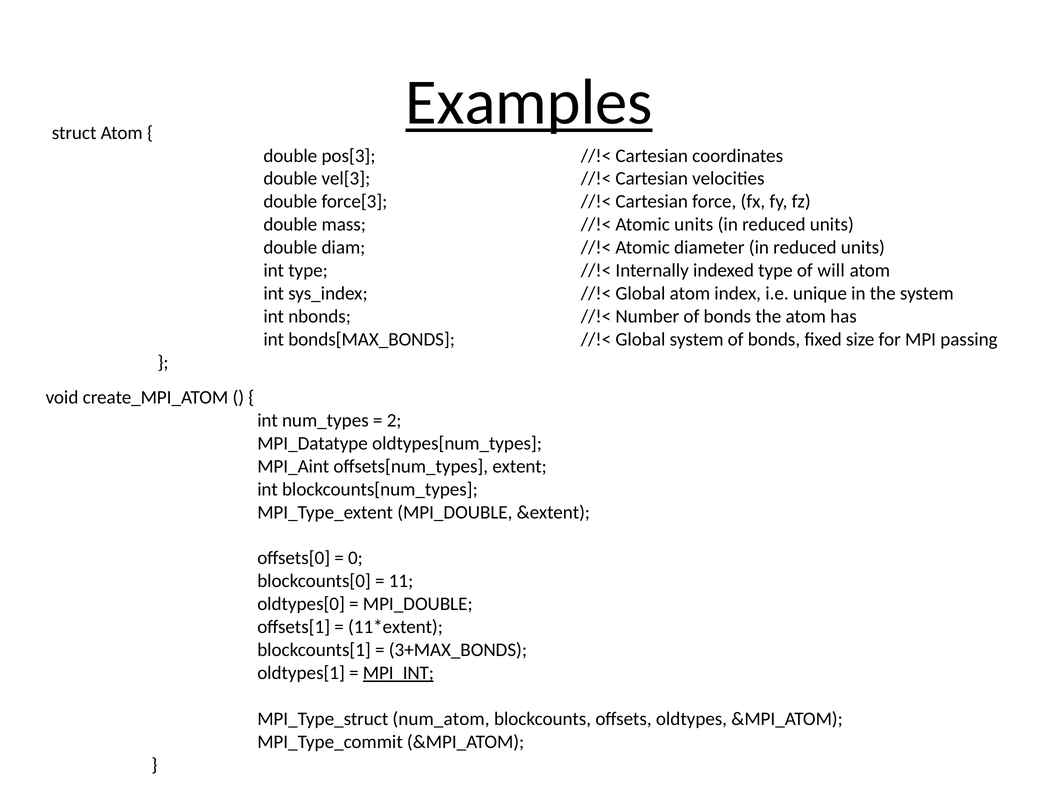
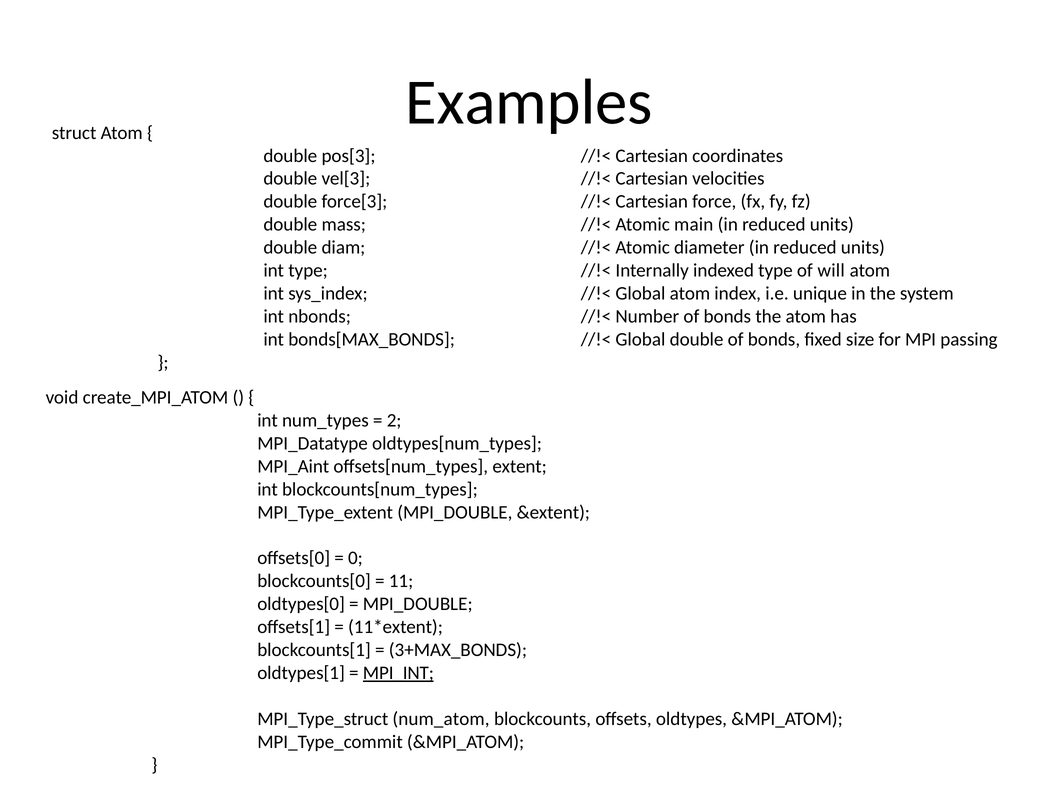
Examples underline: present -> none (529, 102)
Atomic units: units -> main (694, 224)
Global system: system -> double (697, 339)
